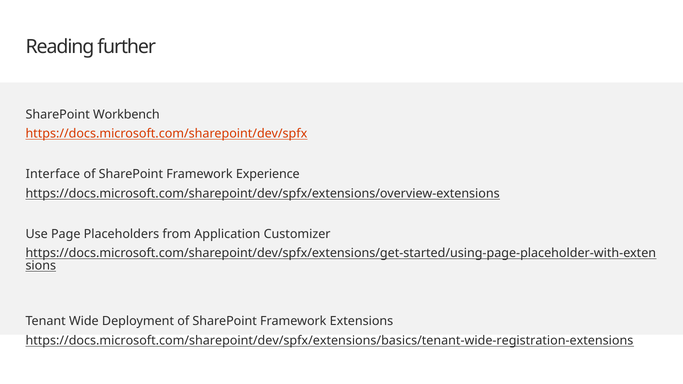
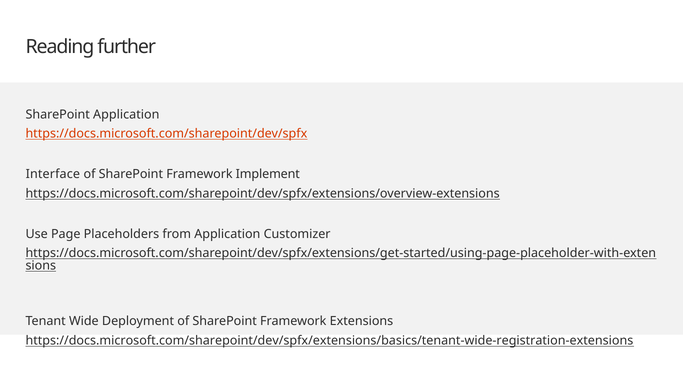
SharePoint Workbench: Workbench -> Application (126, 114)
Experience: Experience -> Implement (268, 174)
